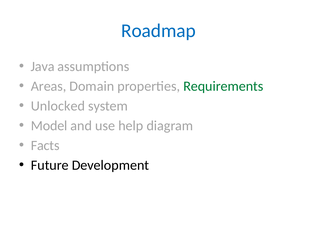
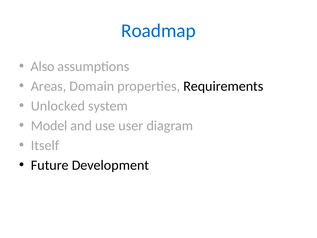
Java: Java -> Also (43, 67)
Requirements colour: green -> black (223, 86)
help: help -> user (131, 126)
Facts: Facts -> Itself (45, 145)
